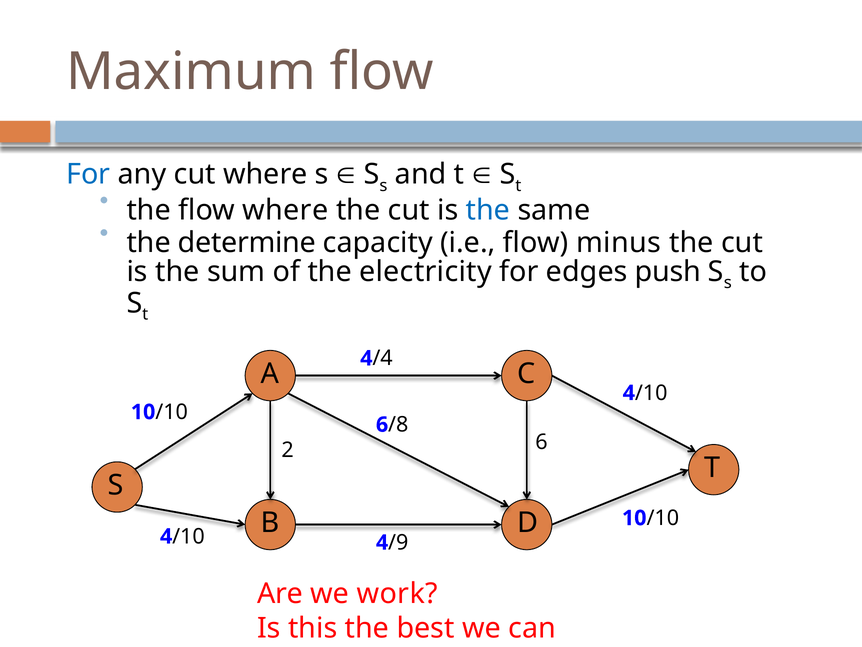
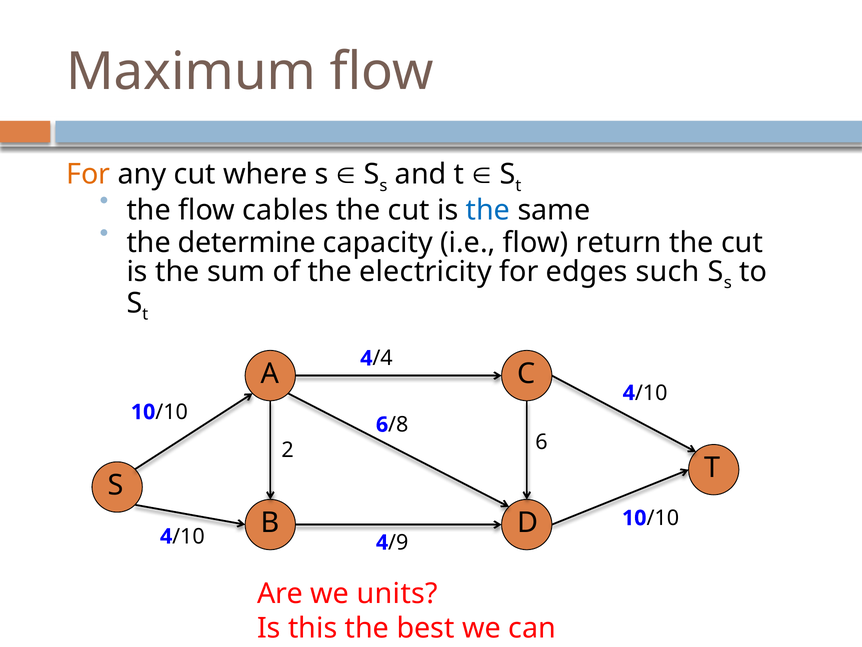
For colour: blue -> orange (88, 174)
flow where: where -> cables (285, 210)
minus: minus -> return (619, 243)
push: push -> such (668, 271)
work: work -> units (397, 593)
